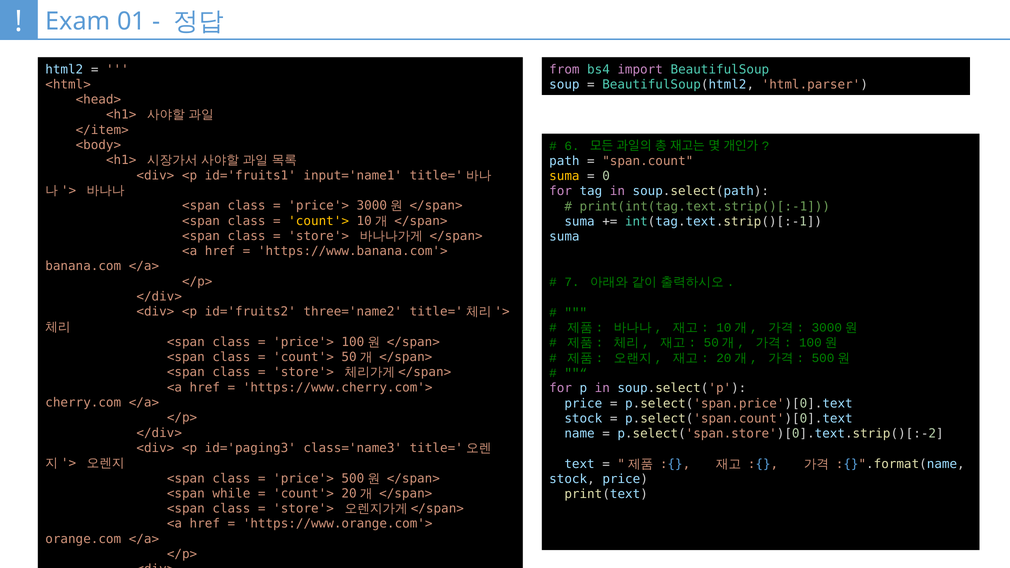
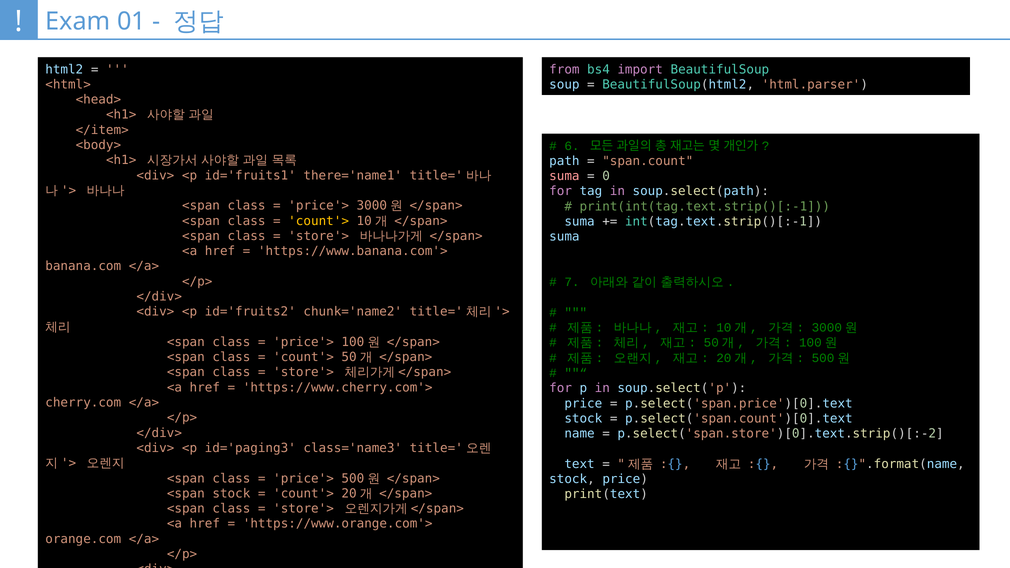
input='name1: input='name1 -> there='name1 (353, 175)
suma colour: yellow -> pink (564, 176)
three='name2: three='name2 -> chunk='name2 (353, 312)
<span while: while -> stock (231, 494)
